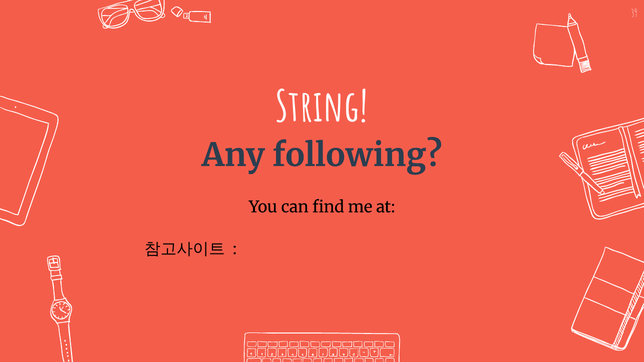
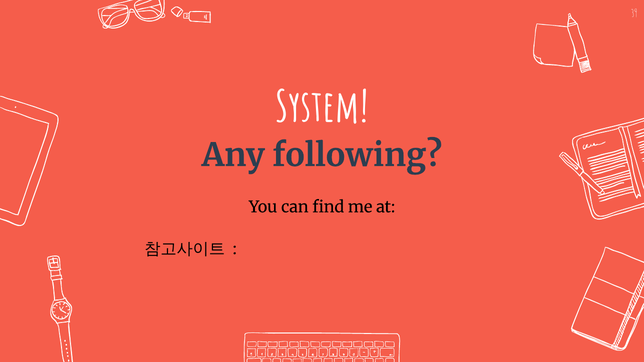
String: String -> System (322, 108)
